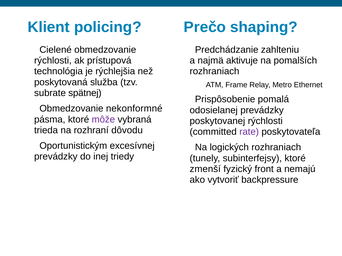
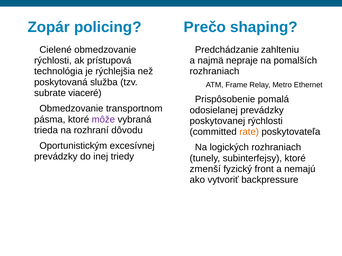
Klient: Klient -> Zopár (49, 27)
aktivuje: aktivuje -> nepraje (242, 61)
spätnej: spätnej -> viaceré (85, 93)
nekonformné: nekonformné -> transportnom (134, 109)
rate colour: purple -> orange (249, 132)
